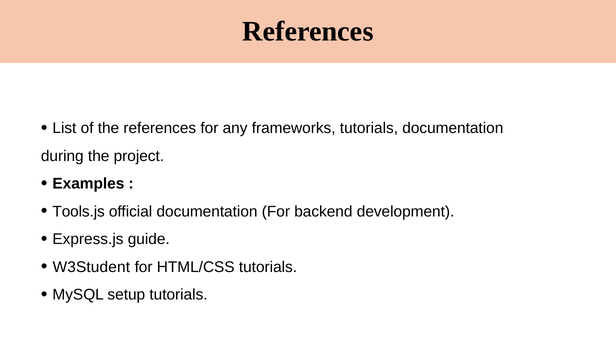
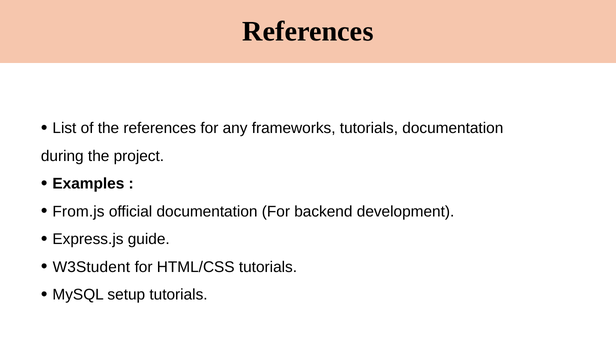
Tools.js: Tools.js -> From.js (79, 211)
